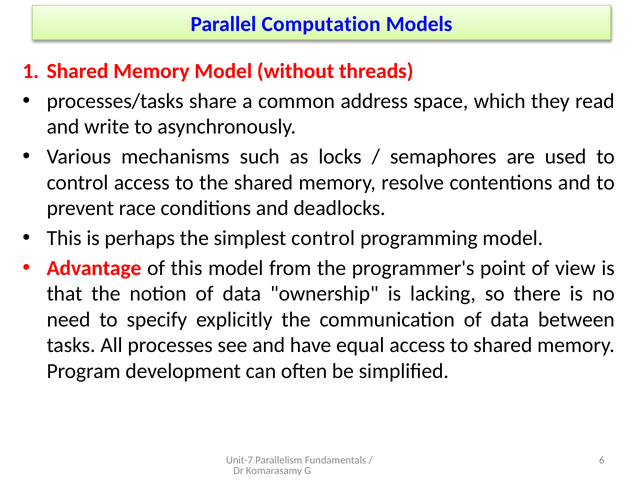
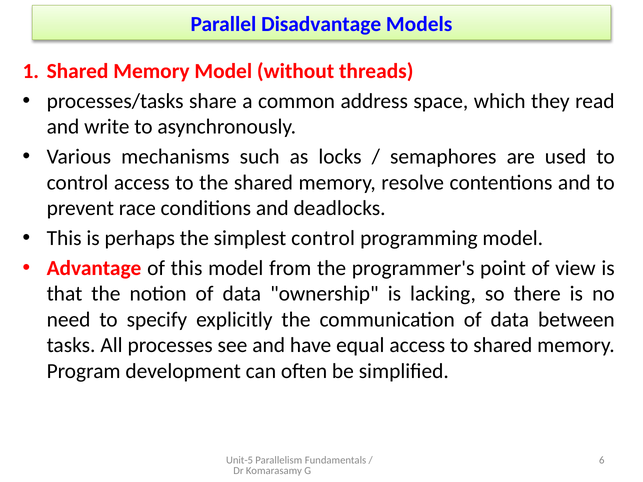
Computation: Computation -> Disadvantage (321, 24)
Unit-7: Unit-7 -> Unit-5 (240, 460)
